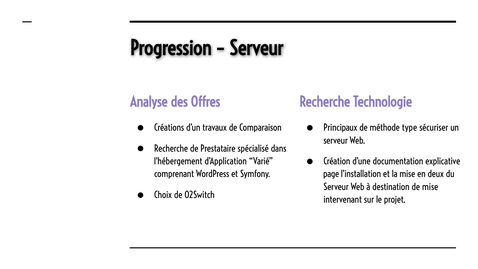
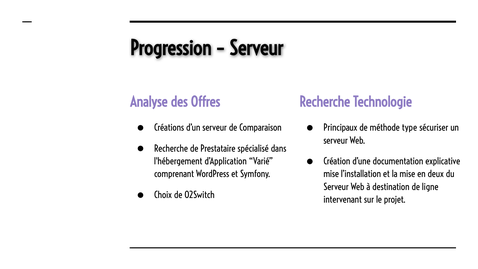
d’un travaux: travaux -> serveur (215, 128)
page: page -> mise (331, 174)
de mise: mise -> ligne (430, 187)
